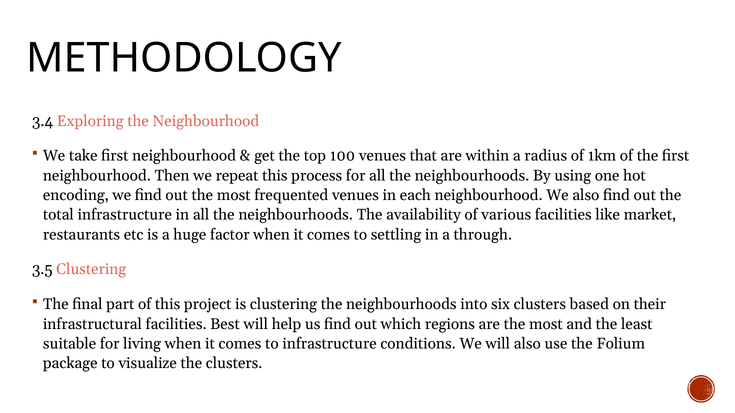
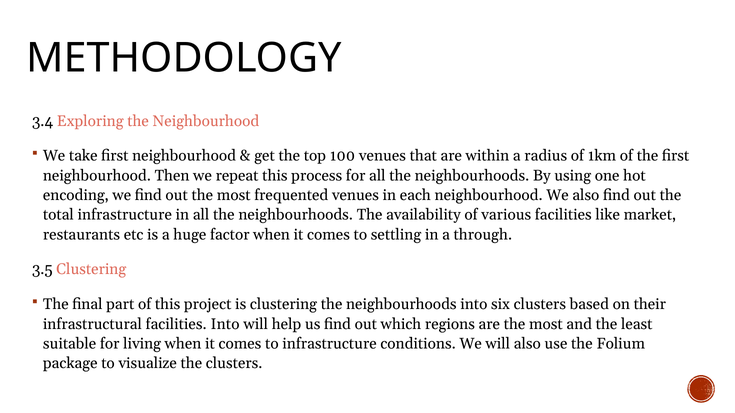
facilities Best: Best -> Into (225, 324)
